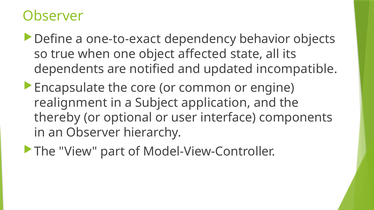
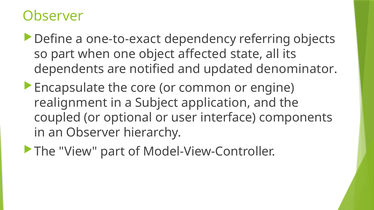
behavior: behavior -> referring (265, 39)
so true: true -> part (63, 54)
incompatible: incompatible -> denominator (297, 69)
thereby: thereby -> coupled (57, 118)
